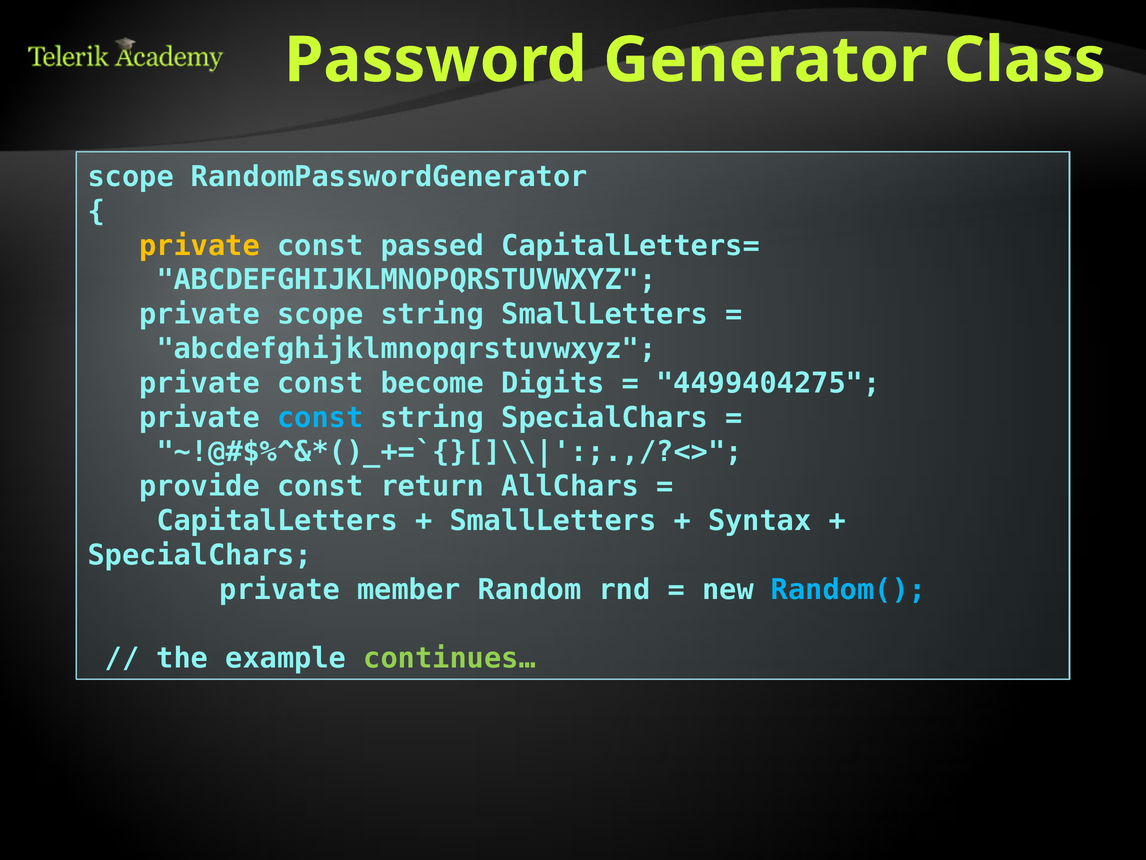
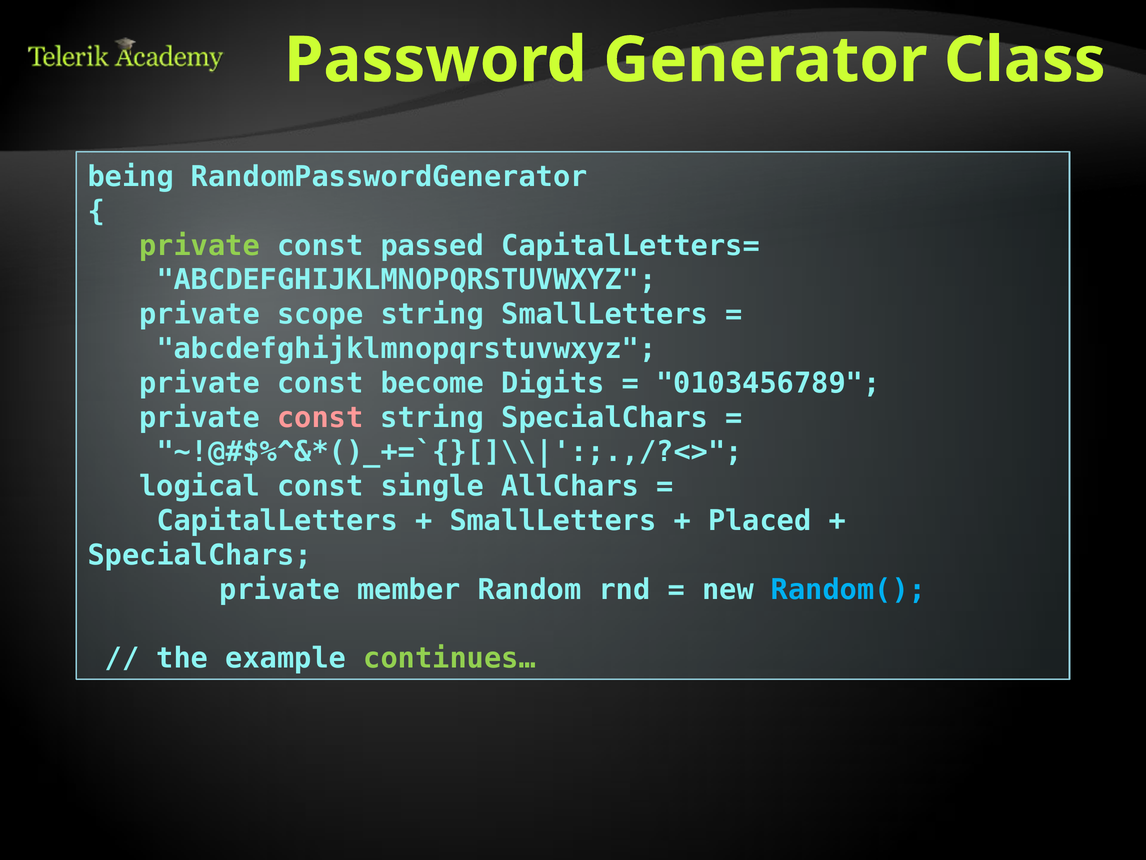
scope: scope -> being (131, 177)
private colour: yellow -> light green (200, 245)
4499404275: 4499404275 -> 0103456789 (768, 383)
const colour: light blue -> pink (320, 417)
provide: provide -> logical (200, 486)
return: return -> single (432, 486)
Syntax: Syntax -> Placed (760, 520)
